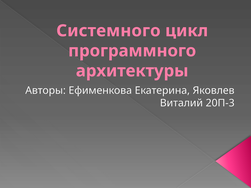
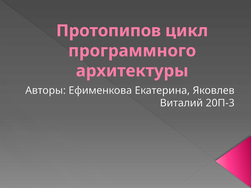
Системного: Системного -> Протопипов (109, 31)
